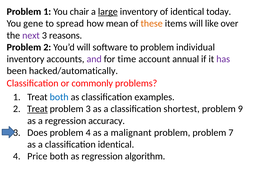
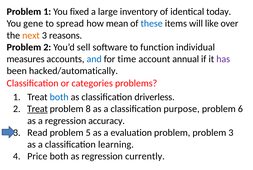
chair: chair -> fixed (79, 12)
large underline: present -> none (108, 12)
these colour: orange -> blue (152, 23)
next colour: purple -> orange (31, 35)
You’d will: will -> sell (84, 47)
to problem: problem -> function (157, 47)
inventory: inventory -> measures (26, 59)
and colour: purple -> blue (94, 59)
commonly: commonly -> categories (92, 83)
examples: examples -> driverless (155, 97)
problem 3: 3 -> 8 (88, 109)
shortest: shortest -> purpose (182, 109)
9: 9 -> 6 (240, 109)
Does: Does -> Read (37, 132)
problem 4: 4 -> 5 (88, 132)
malignant: malignant -> evaluation (131, 132)
problem 7: 7 -> 3 (231, 132)
classification identical: identical -> learning (116, 144)
algorithm: algorithm -> currently (145, 156)
